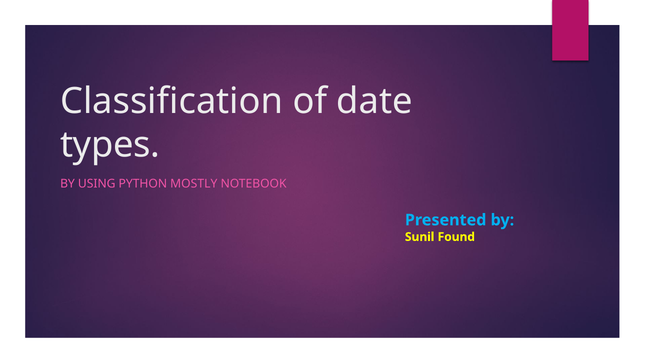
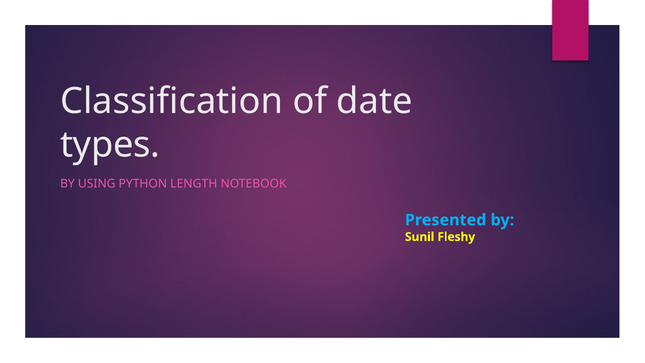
MOSTLY: MOSTLY -> LENGTH (194, 183)
Found: Found -> Fleshy (456, 237)
